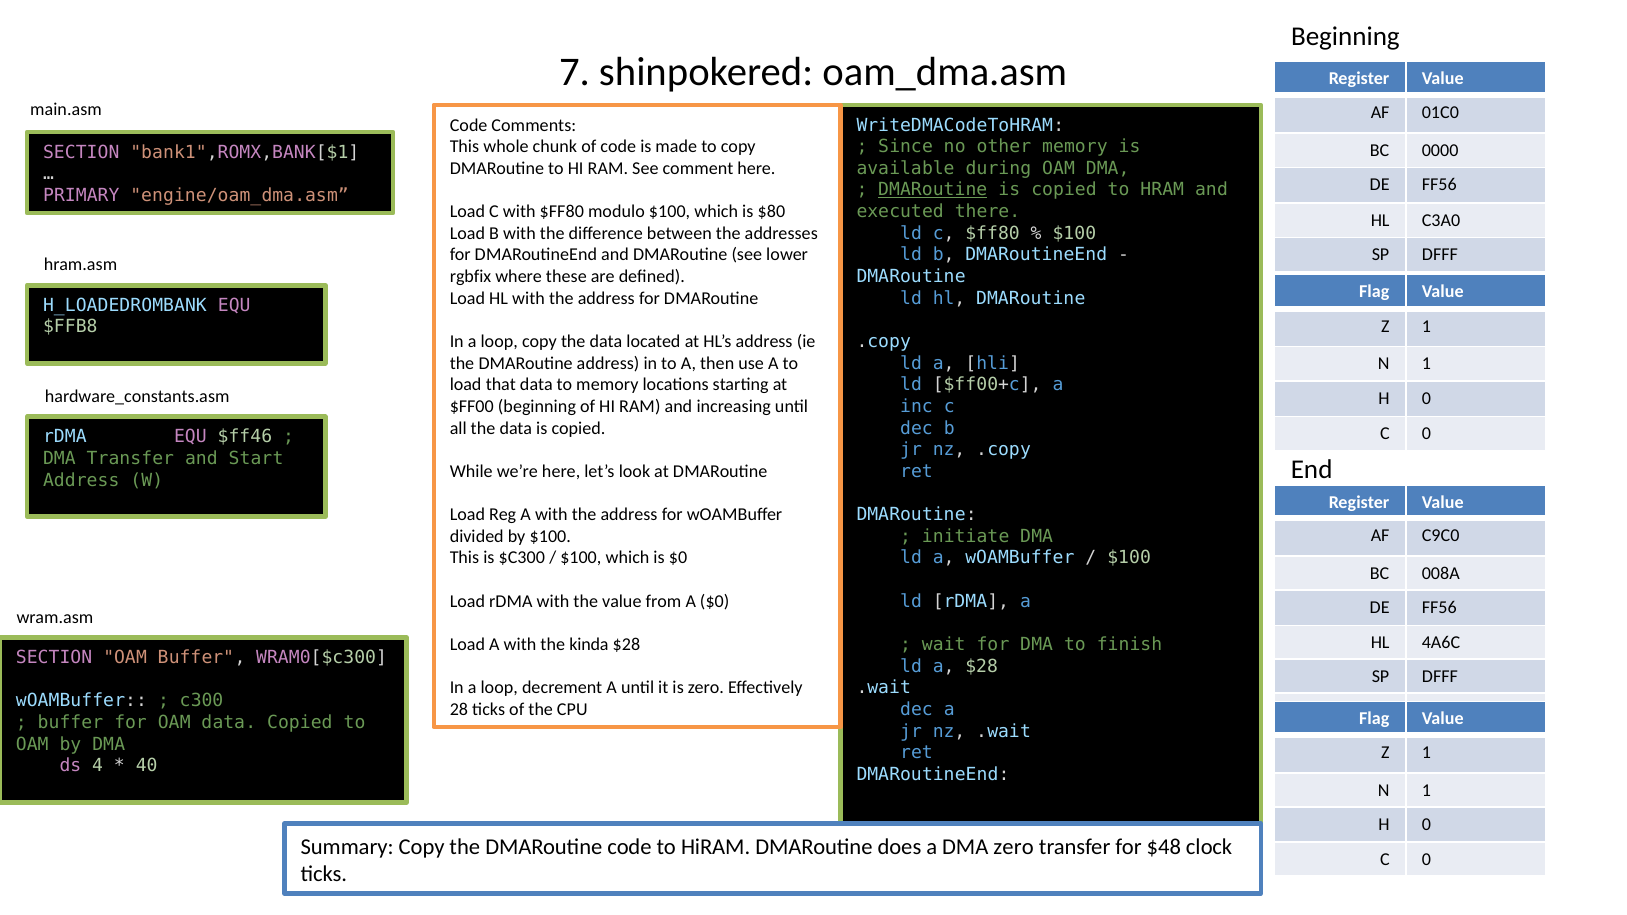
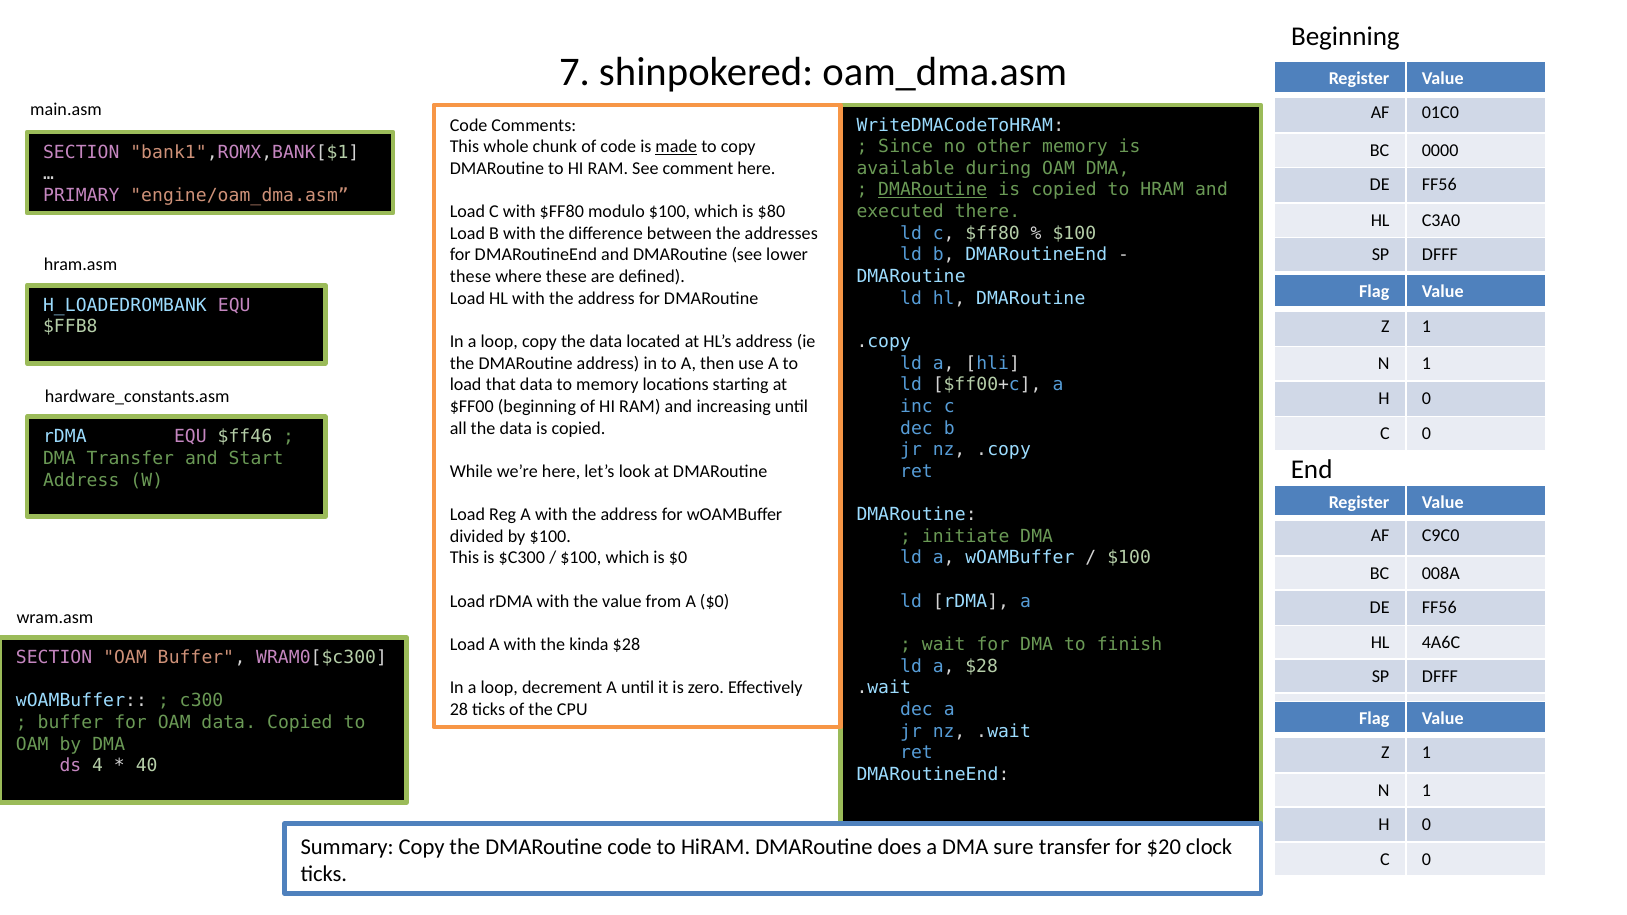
made underline: none -> present (676, 147)
rgbfix: rgbfix -> these (470, 277)
DMA zero: zero -> sure (1014, 847)
$48: $48 -> $20 (1164, 847)
